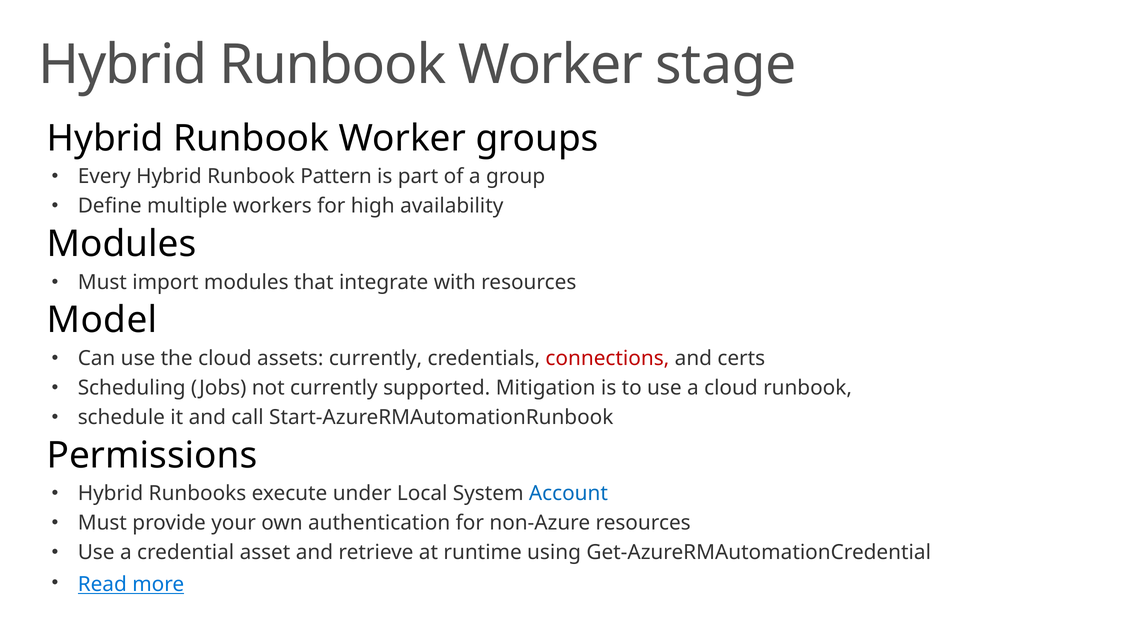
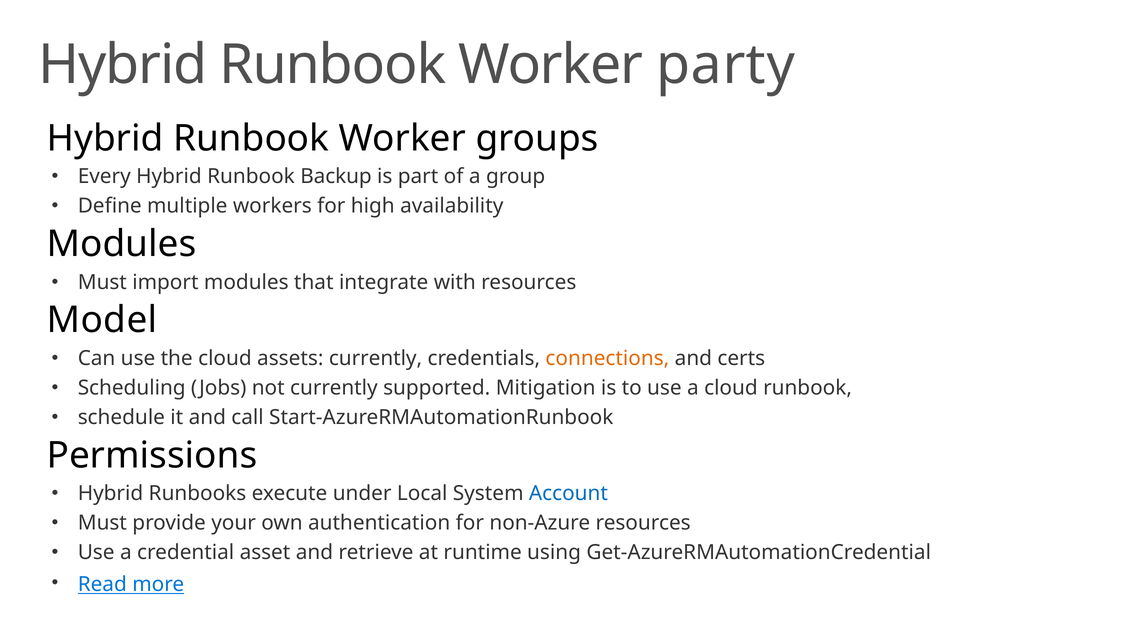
stage: stage -> party (726, 65)
Pattern: Pattern -> Backup (336, 177)
connections colour: red -> orange (607, 359)
